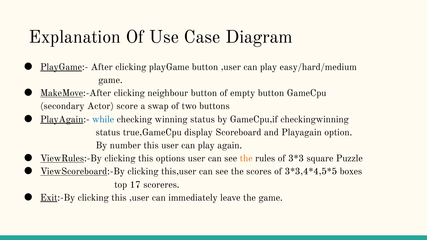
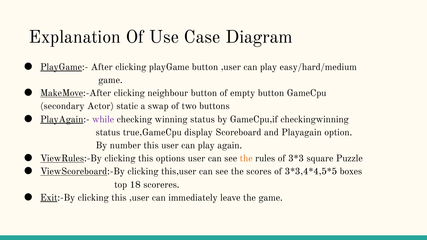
score: score -> static (127, 106)
while colour: blue -> purple (103, 119)
17: 17 -> 18 (135, 185)
